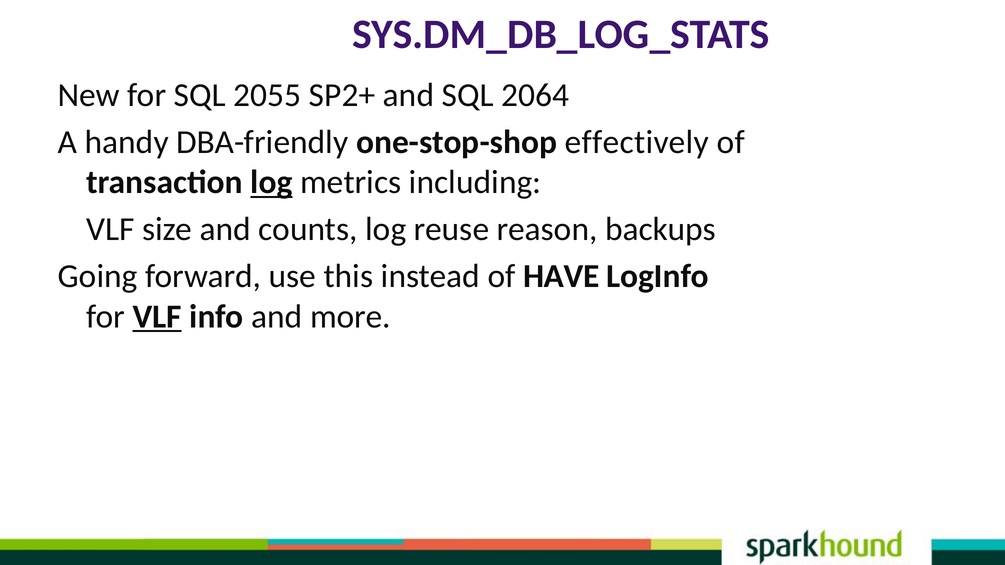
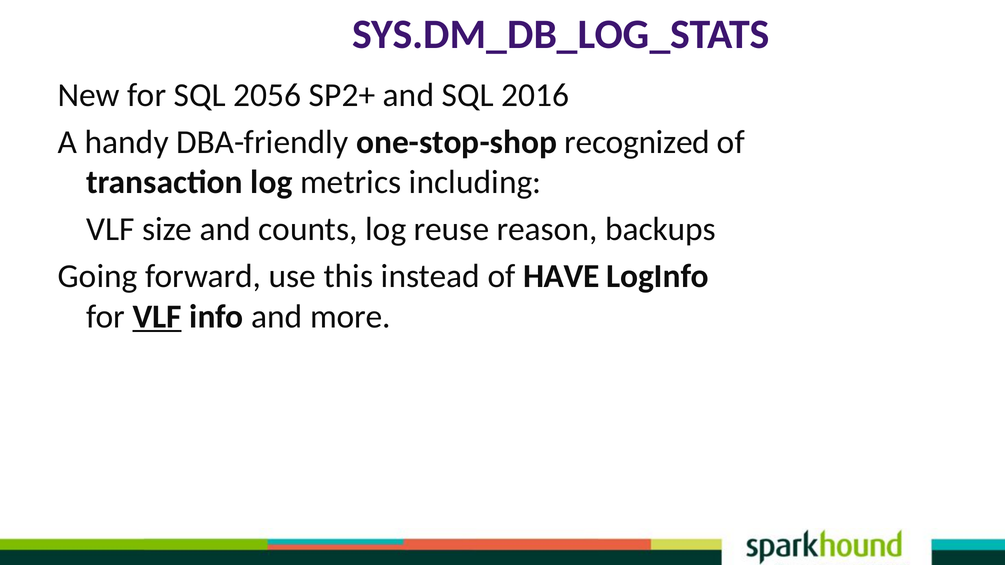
2055: 2055 -> 2056 (267, 95)
2064: 2064 -> 2016 (535, 95)
effectively: effectively -> recognized (637, 142)
log underline: present -> none (271, 183)
